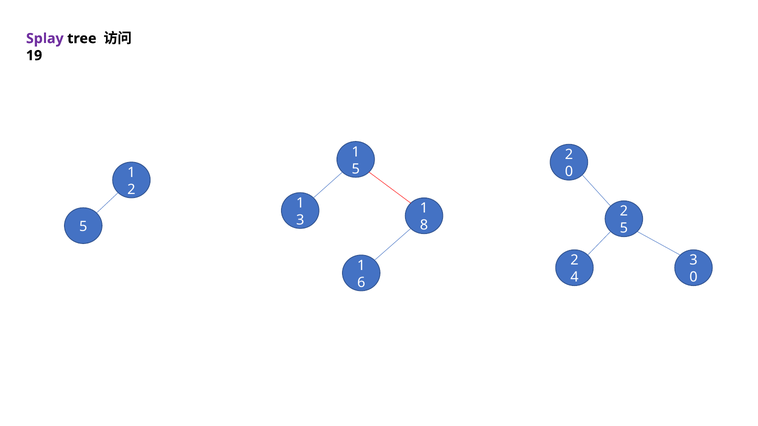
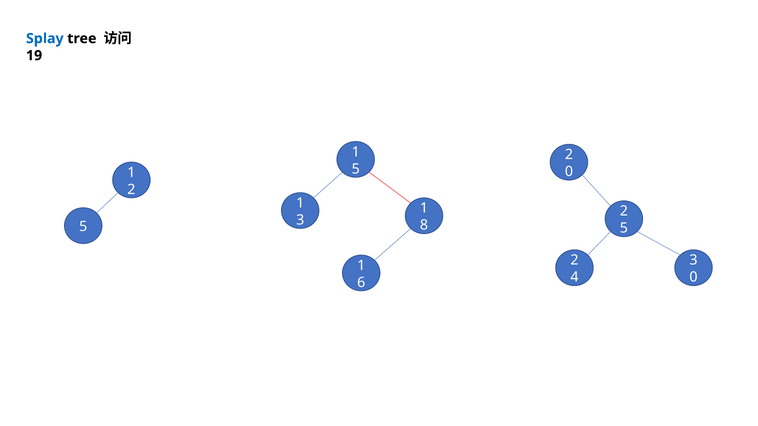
Splay colour: purple -> blue (45, 39)
